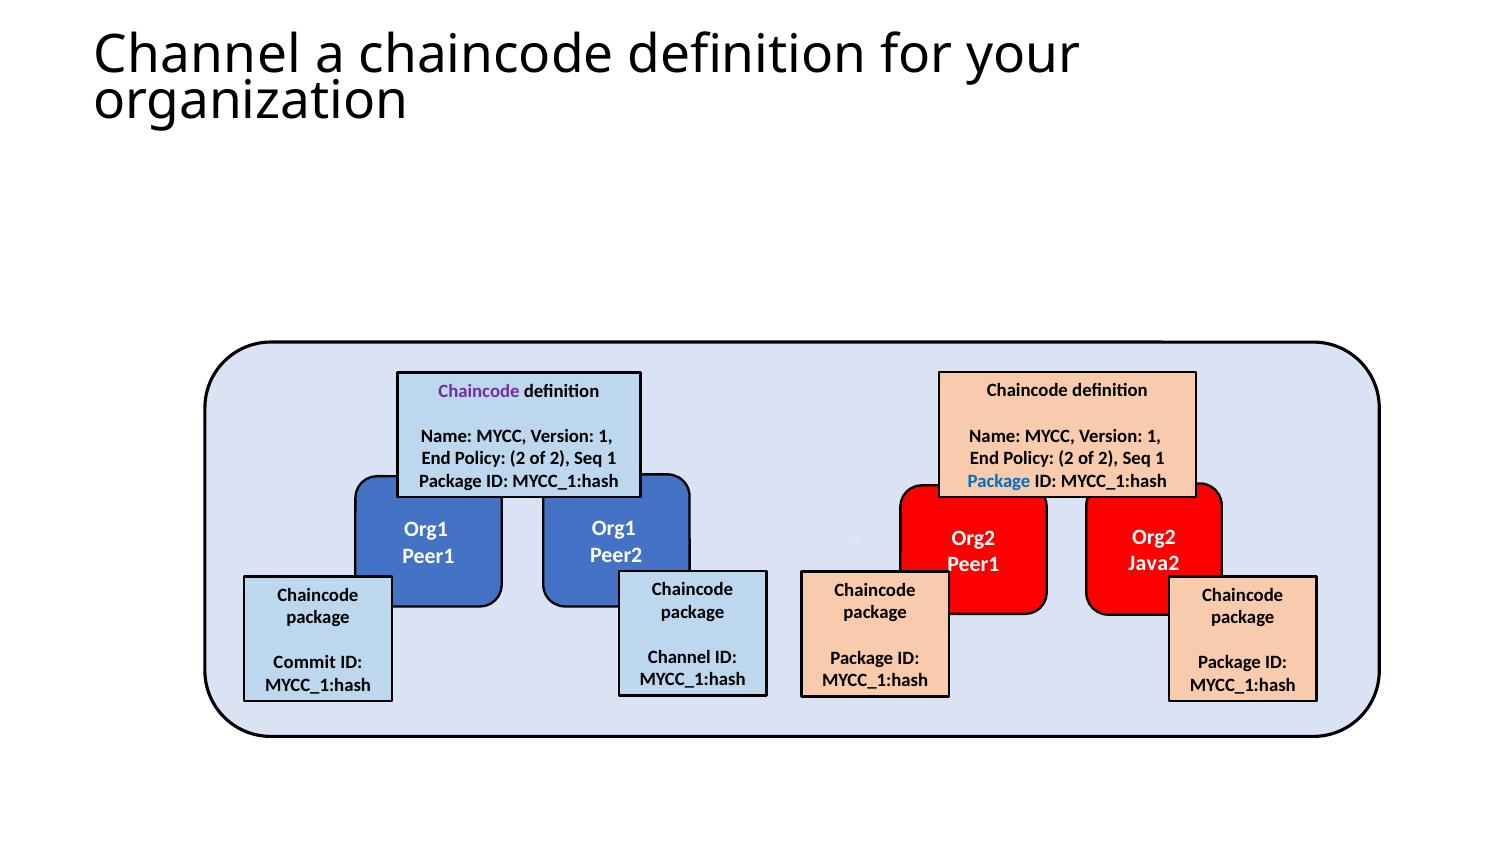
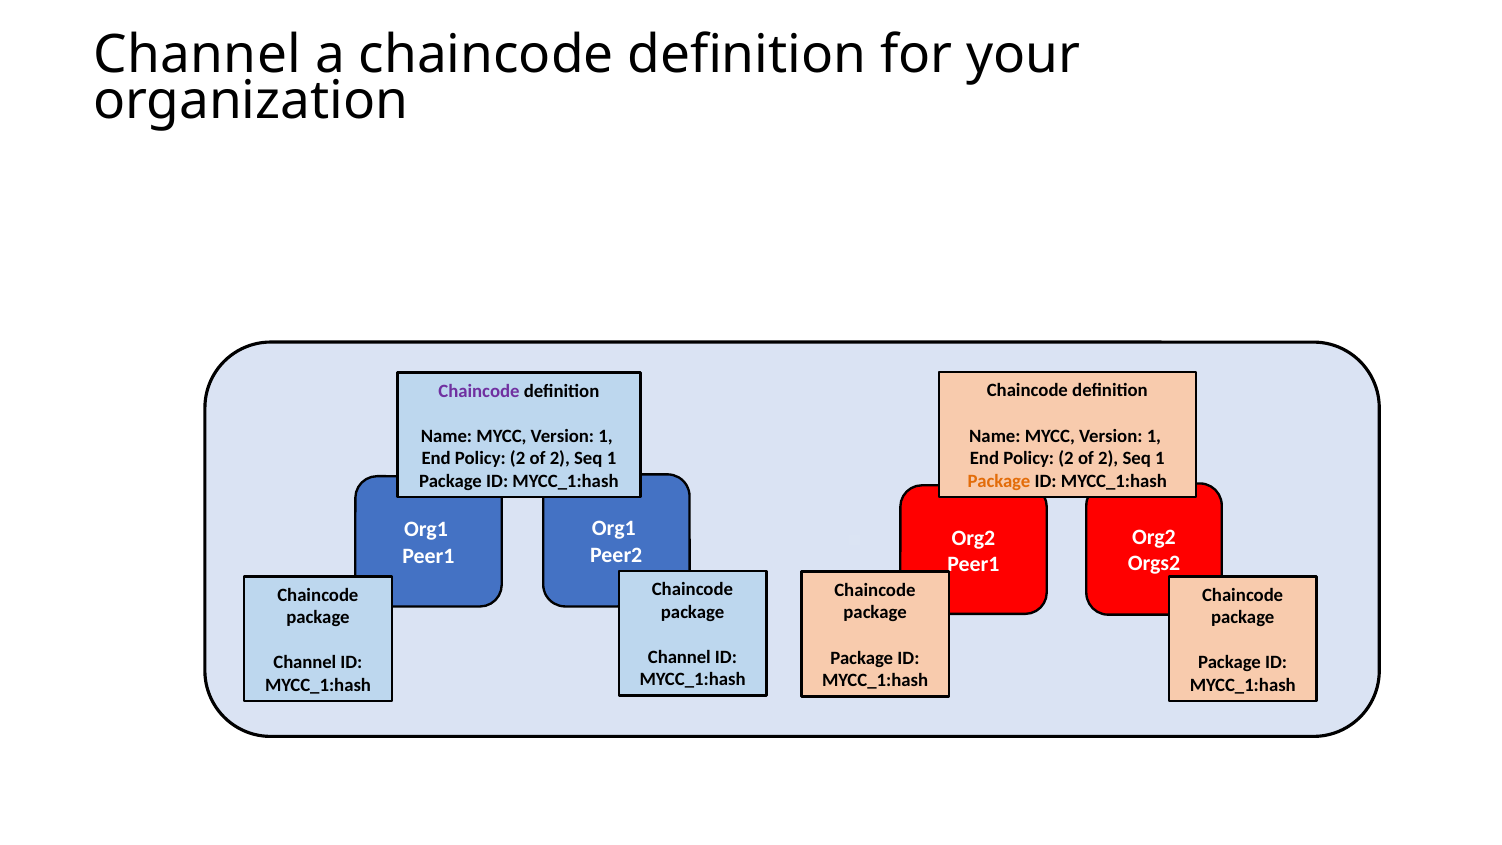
Package colour: blue -> orange (999, 481)
Java2: Java2 -> Orgs2 (1154, 564)
Commit: Commit -> Channel (305, 663)
